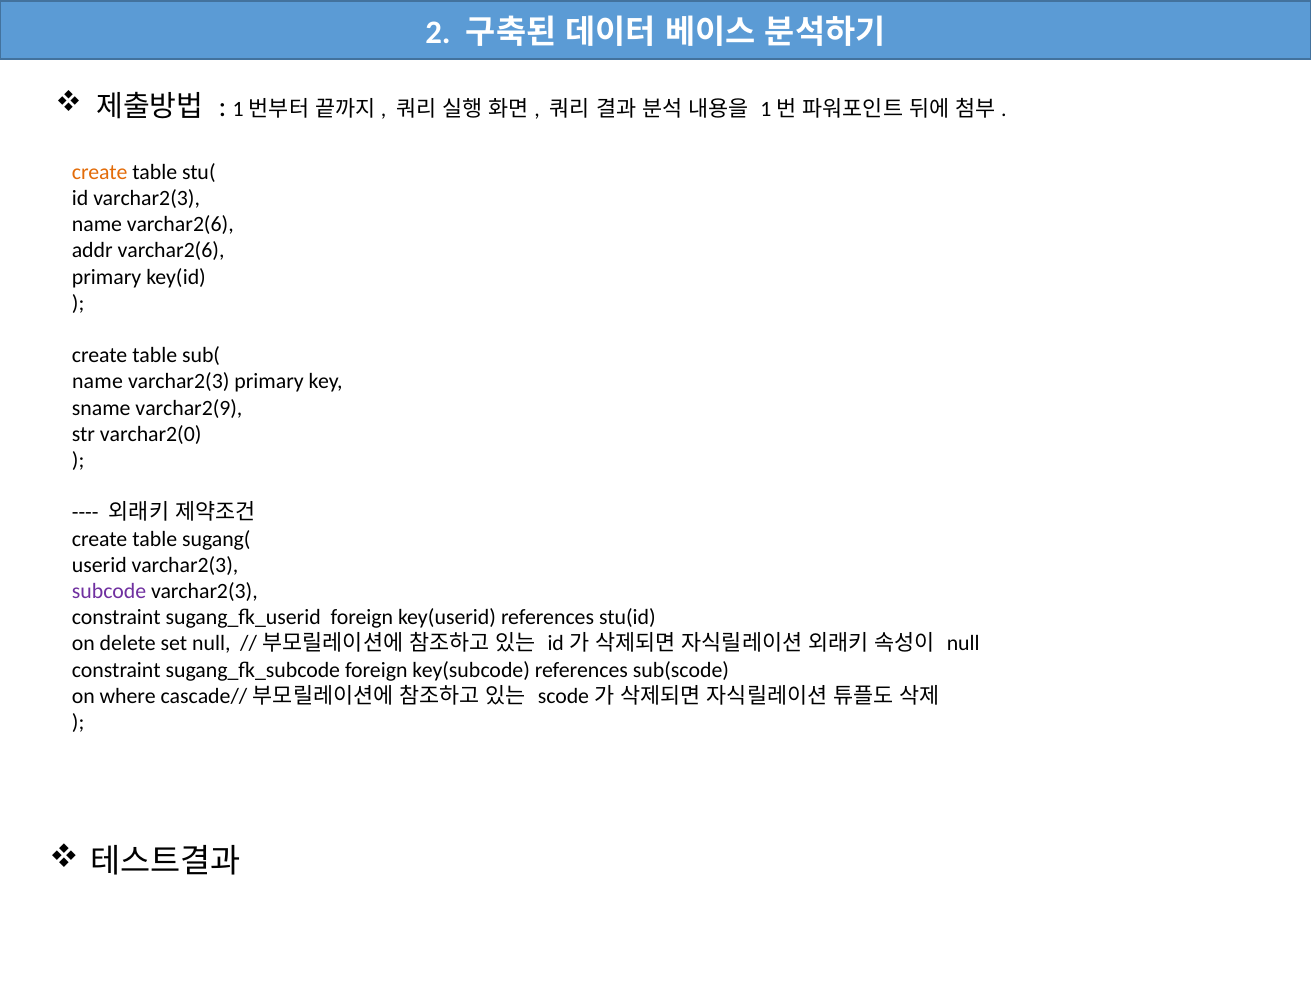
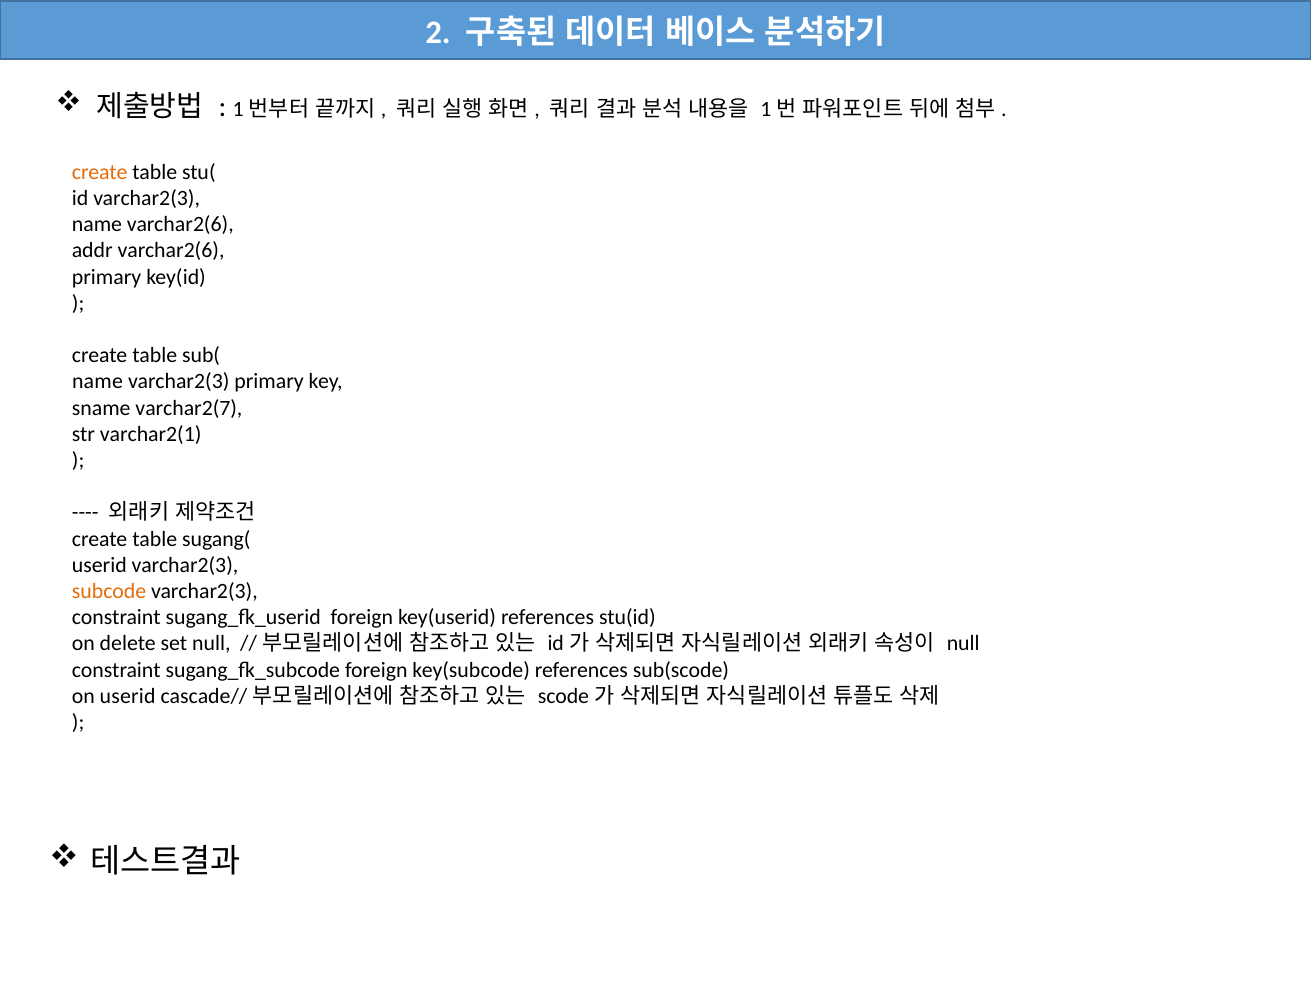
varchar2(9: varchar2(9 -> varchar2(7 (189, 408)
varchar2(0: varchar2(0 -> varchar2(1 (151, 434)
subcode colour: purple -> orange (109, 592)
on where: where -> userid (128, 696)
